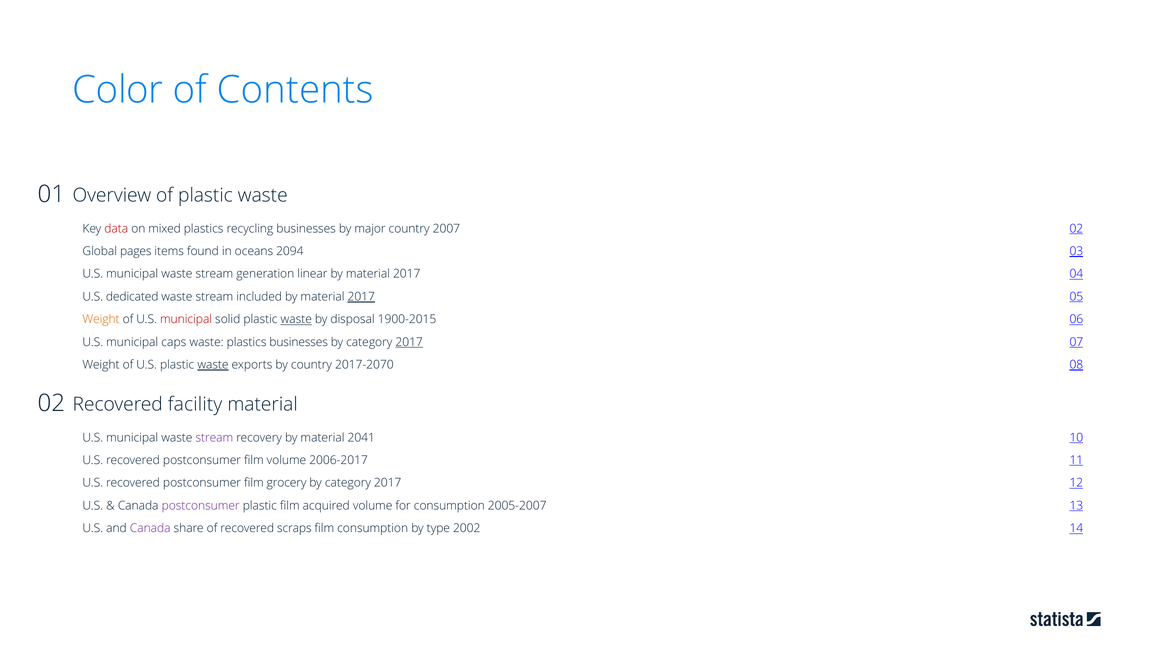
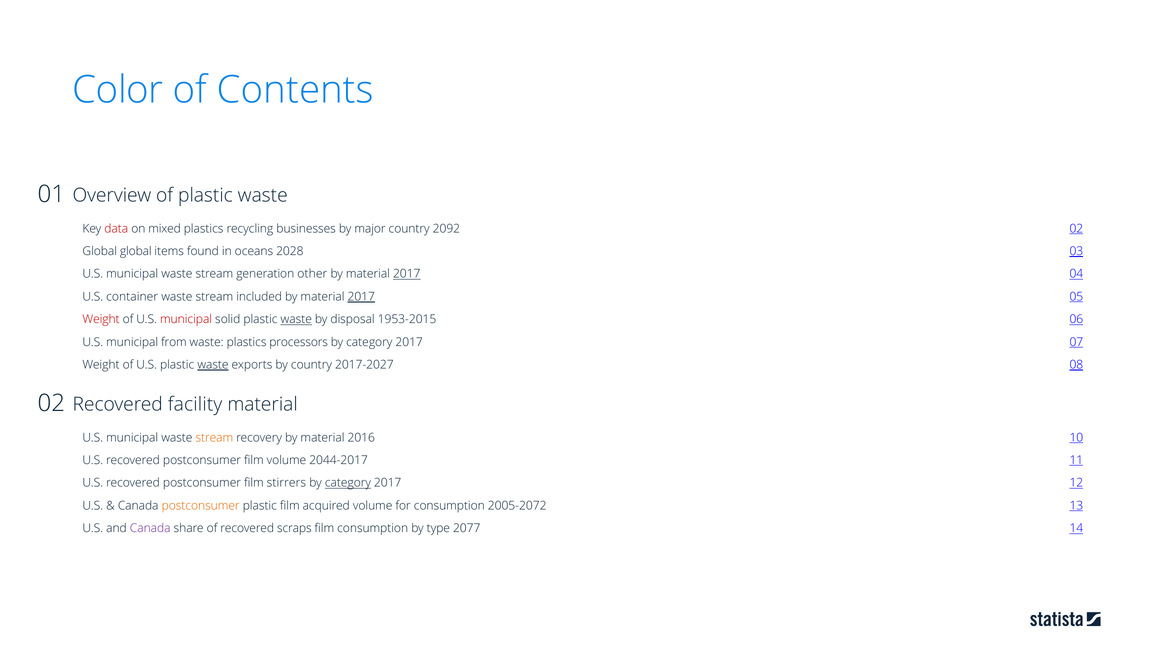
2007: 2007 -> 2092 (446, 229)
Global pages: pages -> global (136, 252)
2094: 2094 -> 2028 (290, 252)
linear: linear -> other (312, 274)
2017 underline: none -> present (407, 274)
dedicated: dedicated -> container (132, 297)
Weight colour: orange -> red (101, 320)
1900-2015: 1900-2015 -> 1953-2015 (407, 320)
caps: caps -> from (174, 343)
plastics businesses: businesses -> processors (299, 343)
2017 underline: present -> none (409, 343)
2017-2070: 2017-2070 -> 2017-2027 (364, 365)
stream colour: purple -> orange (214, 438)
2041: 2041 -> 2016 (361, 438)
2006-2017: 2006-2017 -> 2044-2017 (339, 461)
grocery: grocery -> stirrers (286, 483)
category underline: none -> present (348, 483)
postconsumer colour: purple -> orange (201, 506)
2005-2007: 2005-2007 -> 2005-2072 (517, 506)
2002: 2002 -> 2077 (467, 529)
